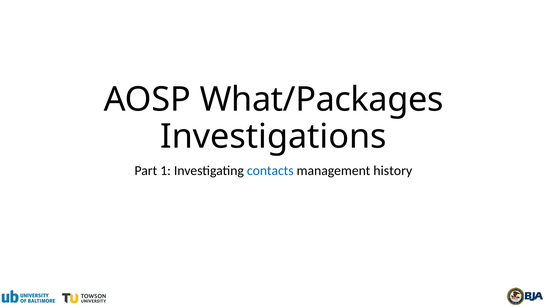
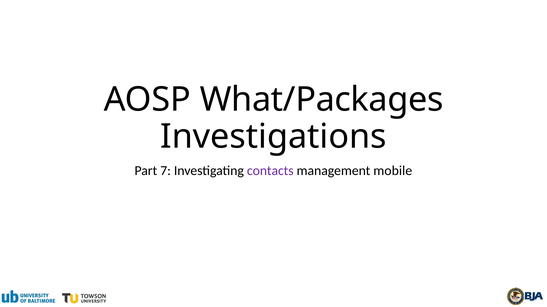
1: 1 -> 7 (166, 171)
contacts colour: blue -> purple (270, 171)
history: history -> mobile (393, 171)
